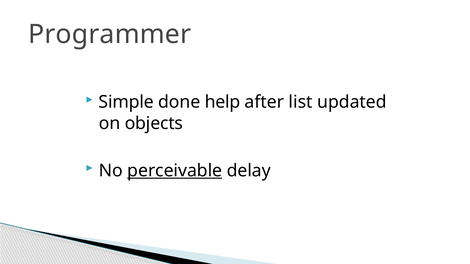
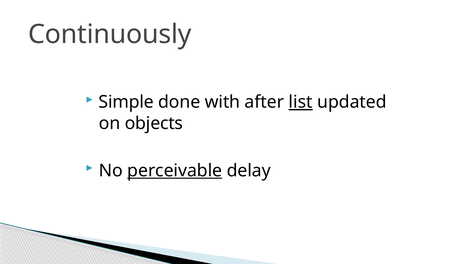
Programmer: Programmer -> Continuously (110, 34)
help: help -> with (223, 102)
list underline: none -> present (301, 102)
